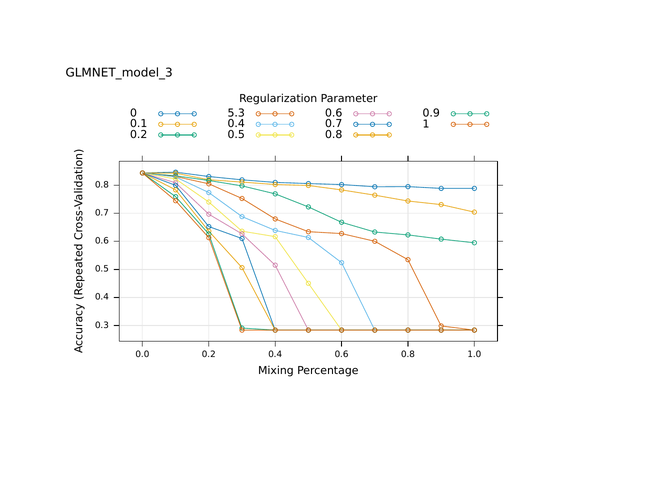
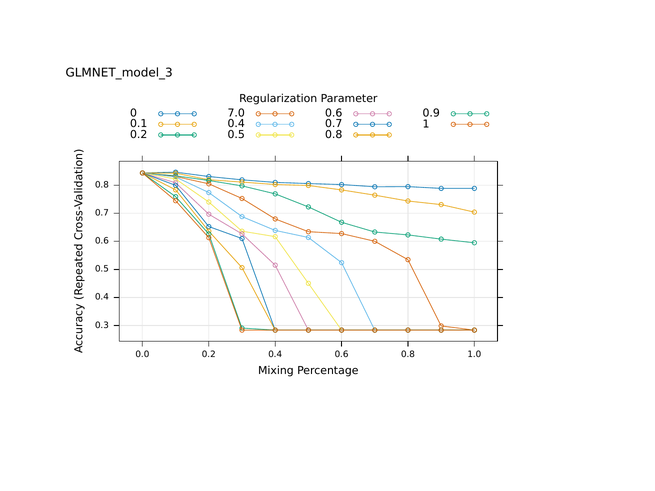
5.3: 5.3 -> 7.0 (236, 113)
